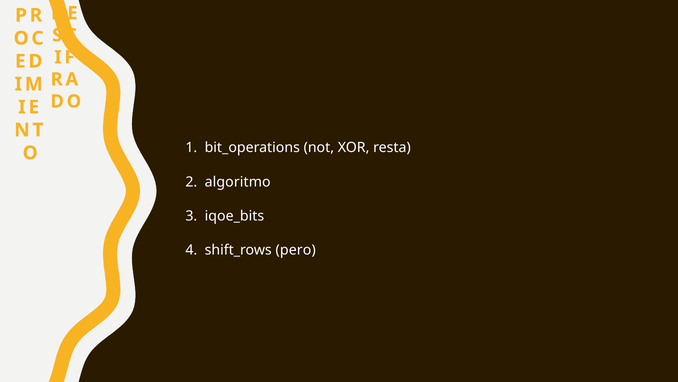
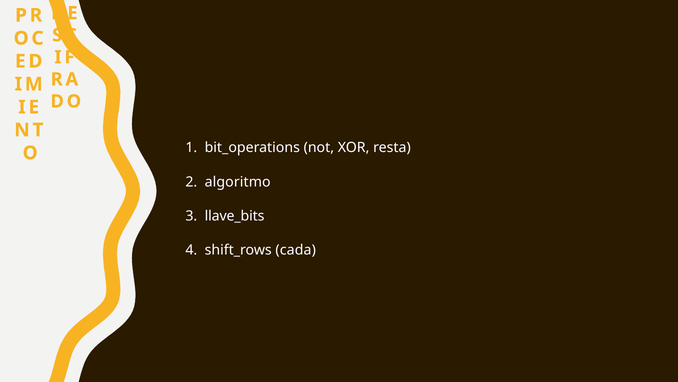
iqoe_bits: iqoe_bits -> llave_bits (235, 215)
pero: pero -> cada (296, 249)
